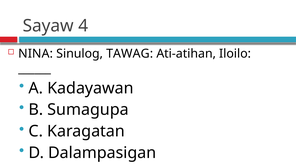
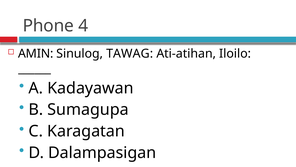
Sayaw: Sayaw -> Phone (48, 26)
NINA: NINA -> AMIN (36, 53)
